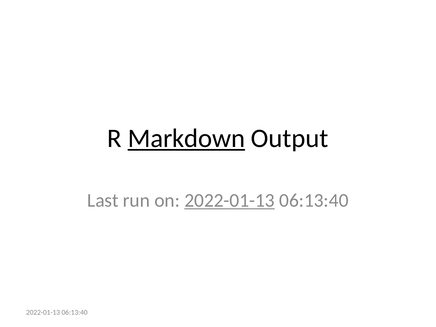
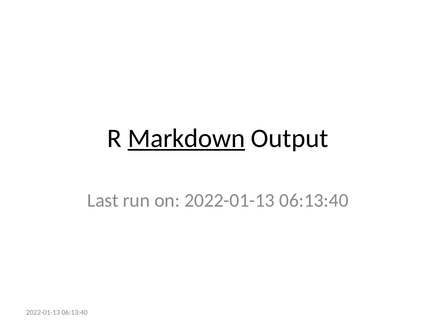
2022-01-13 underline: present -> none (230, 200)
